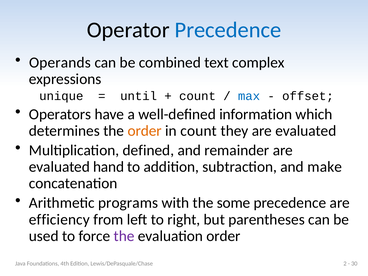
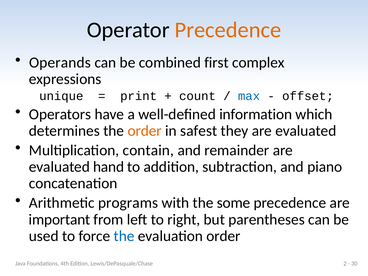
Precedence colour: blue -> orange (228, 30)
text: text -> first (217, 63)
until: until -> print (139, 96)
in count: count -> safest (199, 131)
defined: defined -> contain (148, 150)
make: make -> piano (325, 167)
efficiency: efficiency -> important (59, 219)
the colour: purple -> blue (124, 236)
